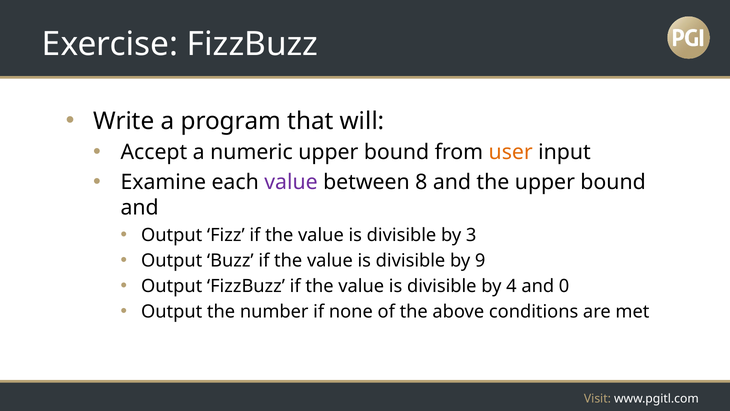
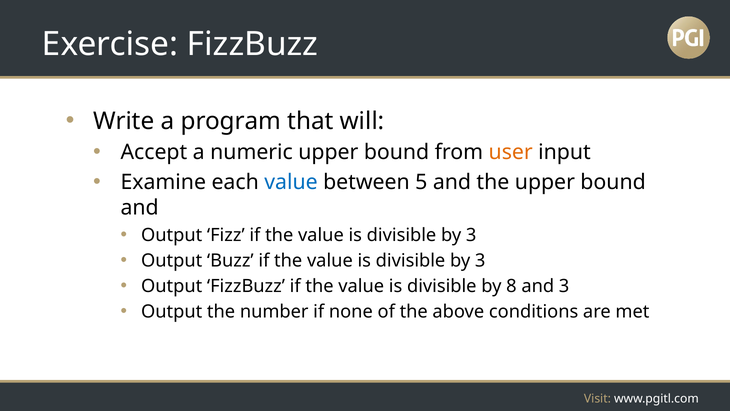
value colour: purple -> blue (291, 182)
8: 8 -> 5 (421, 182)
9: 9 -> 3 (480, 260)
4: 4 -> 8 (511, 286)
and 0: 0 -> 3 (564, 286)
